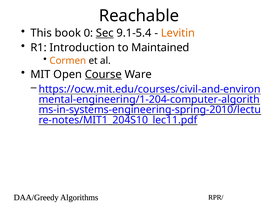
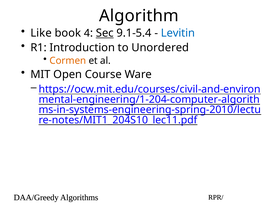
Reachable: Reachable -> Algorithm (139, 16)
This: This -> Like (41, 33)
0: 0 -> 4 (87, 33)
Levitin colour: orange -> blue (178, 33)
Maintained: Maintained -> Unordered (160, 47)
Course underline: present -> none (103, 74)
